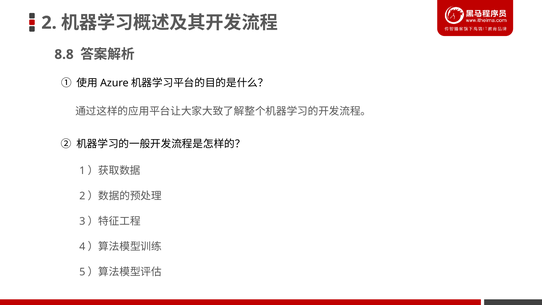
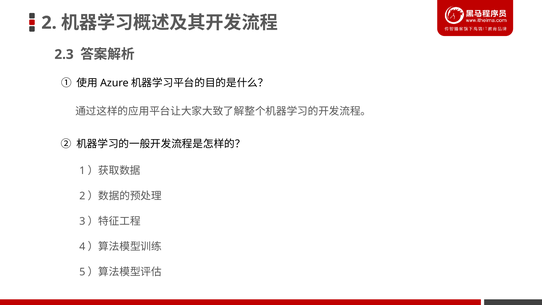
8.8: 8.8 -> 2.3 (64, 54)
